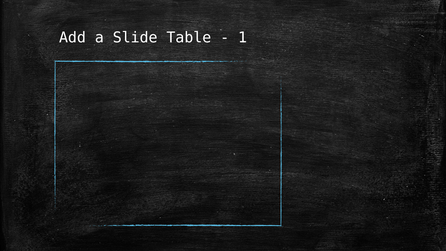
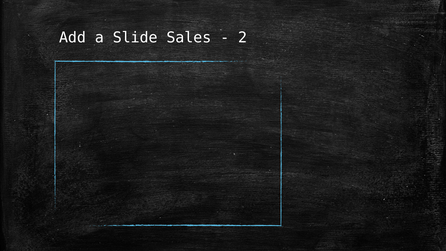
Table: Table -> Sales (189, 38)
1: 1 -> 2 (243, 38)
